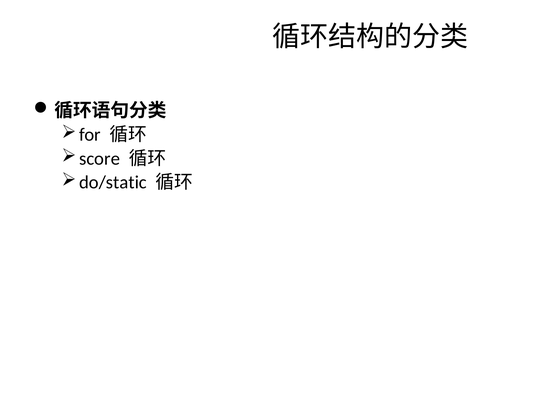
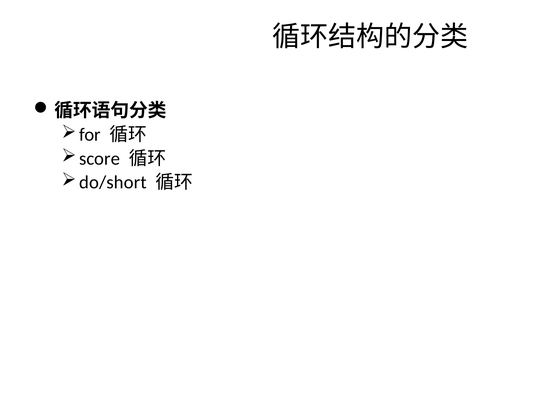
do/static: do/static -> do/short (113, 182)
